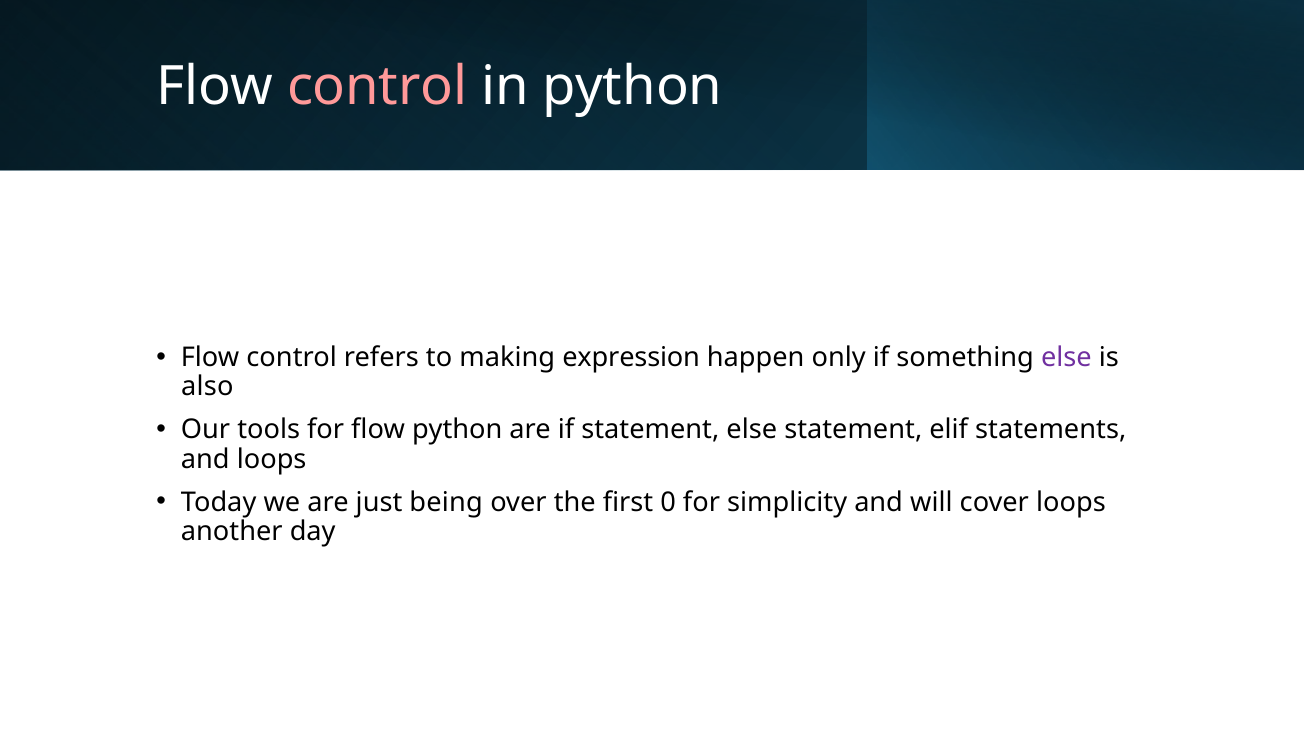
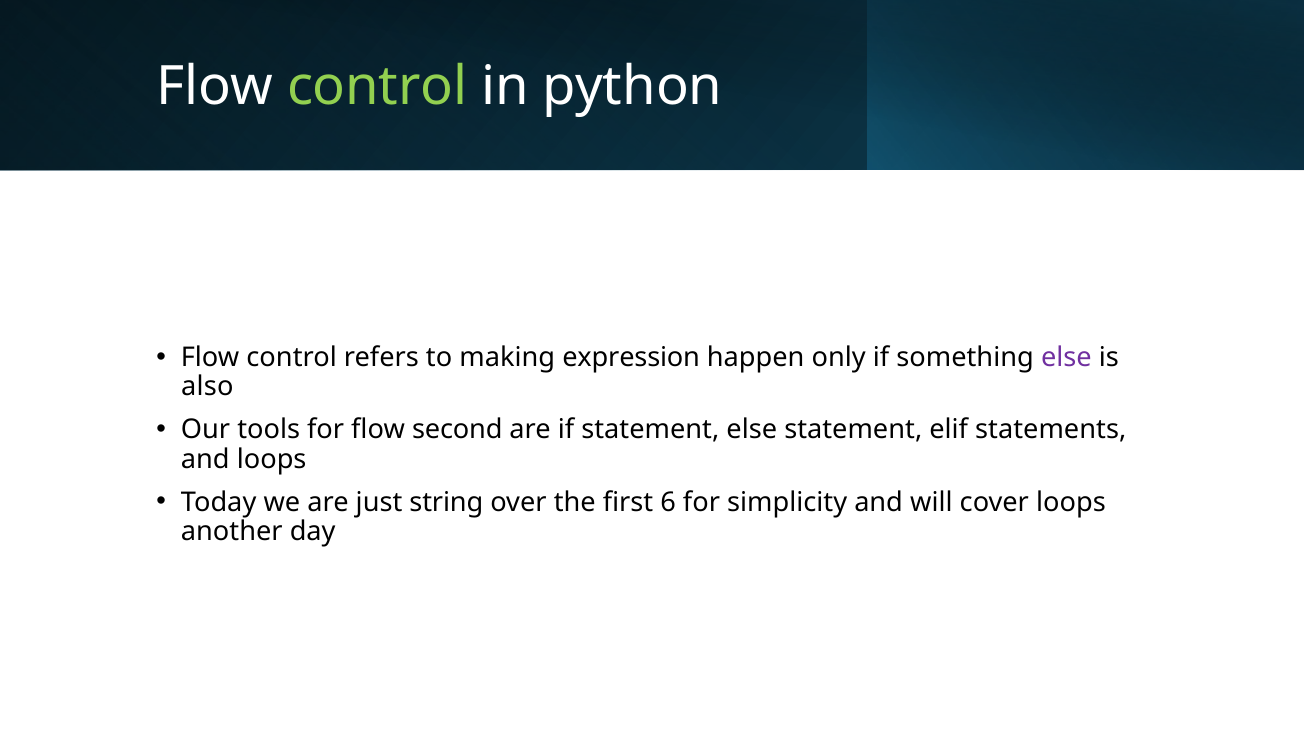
control colour: pink -> light green (377, 86)
flow python: python -> second (457, 430)
being: being -> string (446, 502)
0: 0 -> 6 (668, 502)
